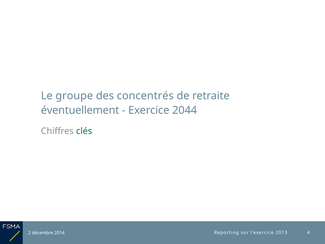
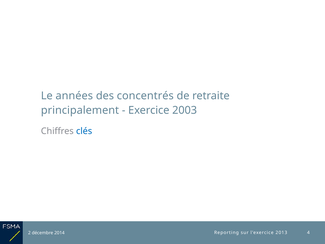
groupe: groupe -> années (74, 96)
éventuellement: éventuellement -> principalement (80, 110)
2044: 2044 -> 2003 (185, 110)
clés colour: green -> blue (84, 131)
